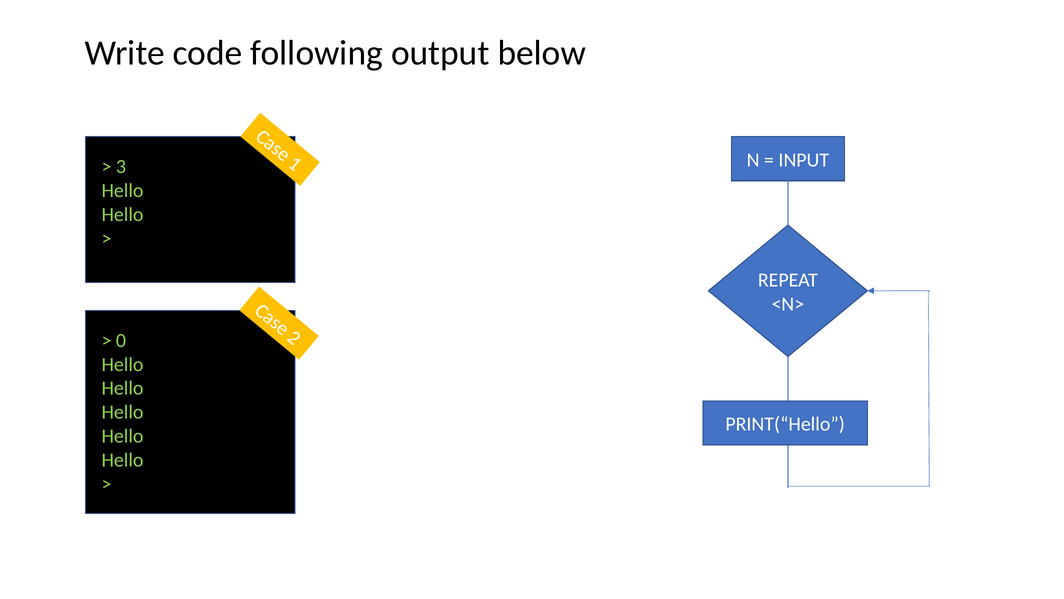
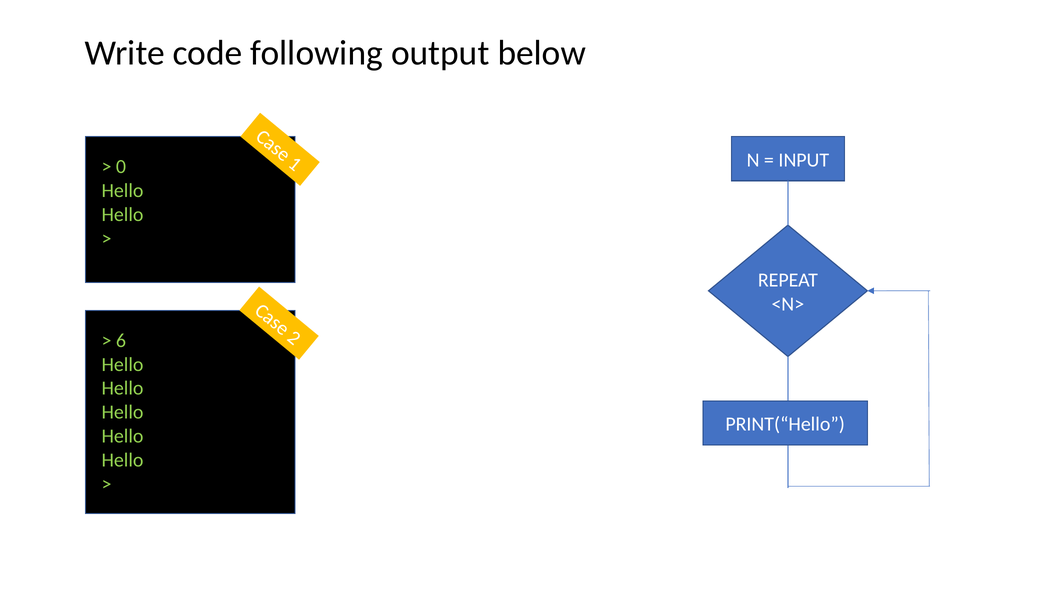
3: 3 -> 0 (121, 166)
0: 0 -> 6 (121, 340)
